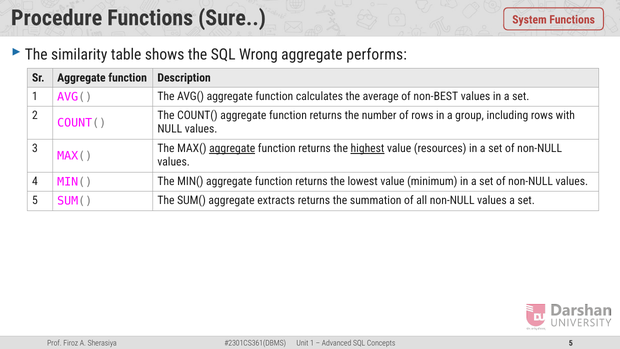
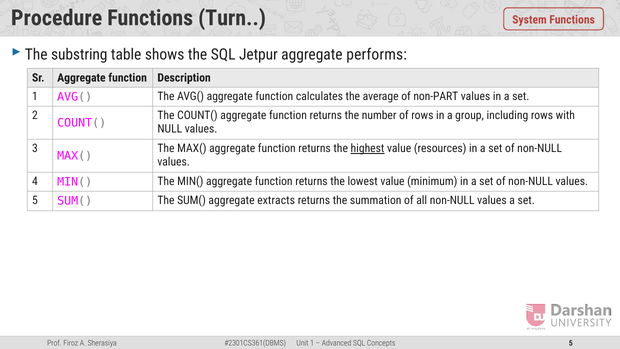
Sure: Sure -> Turn (232, 18)
similarity: similarity -> substring (79, 55)
Wrong: Wrong -> Jetpur (258, 55)
non-BEST: non-BEST -> non-PART (436, 96)
aggregate underline: present -> none (232, 148)
